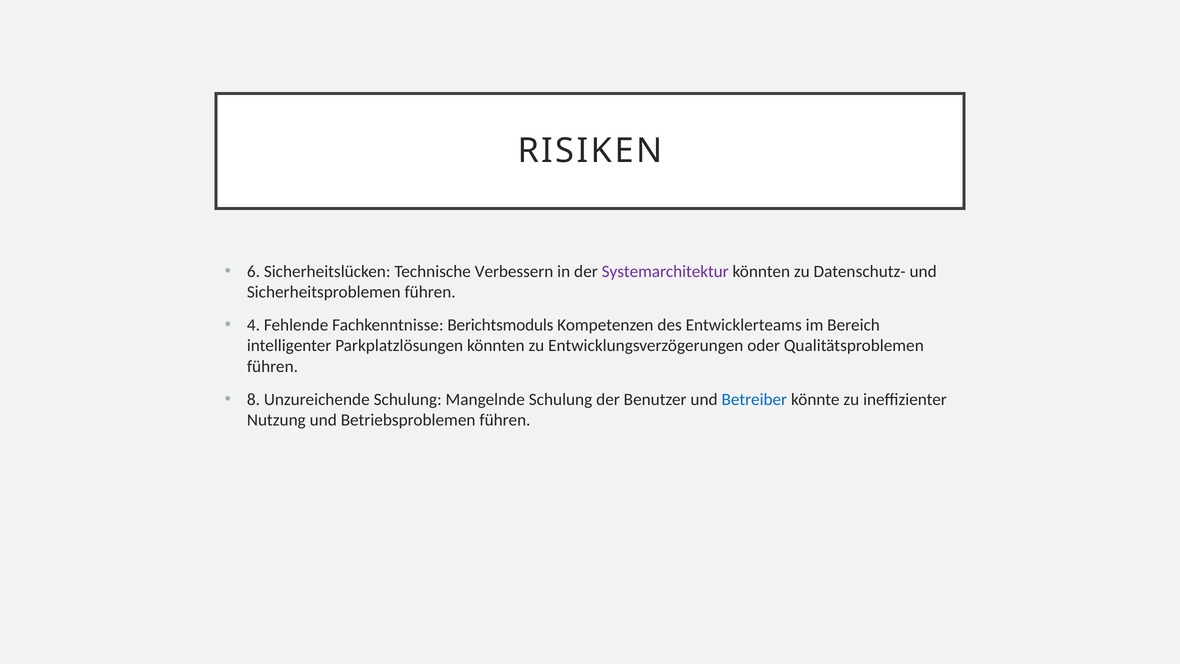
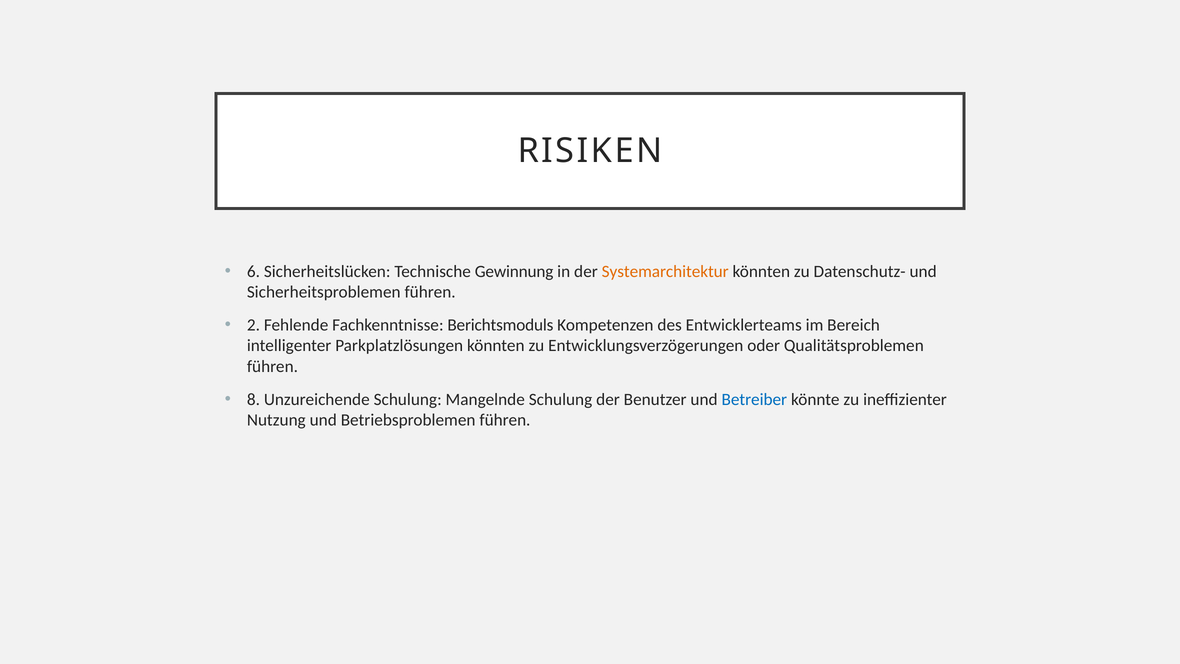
Verbessern: Verbessern -> Gewinnung (514, 271)
Systemarchitektur colour: purple -> orange (665, 271)
4: 4 -> 2 (253, 325)
